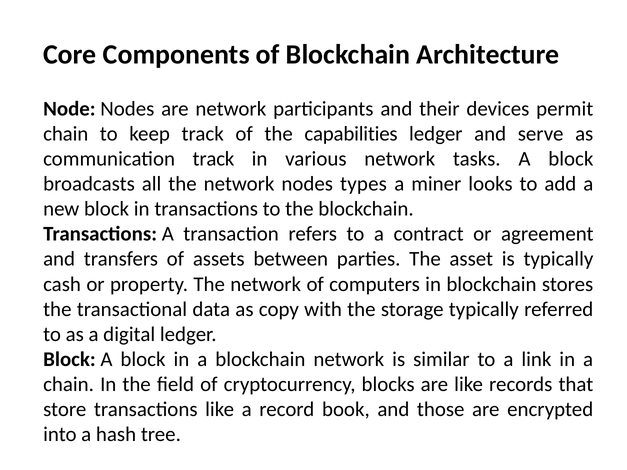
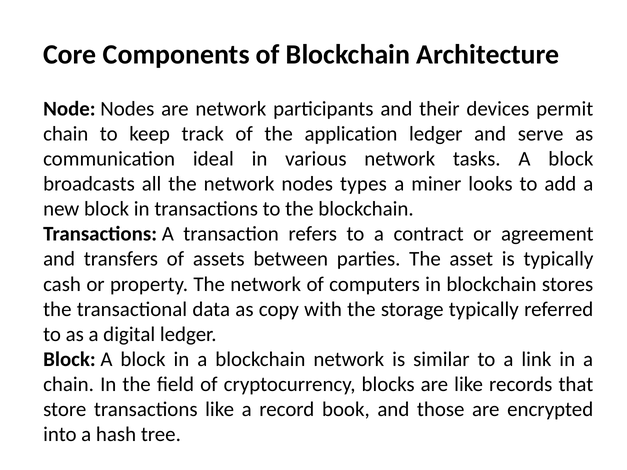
capabilities: capabilities -> application (351, 134)
communication track: track -> ideal (213, 159)
